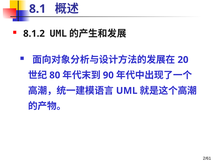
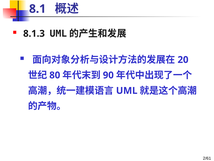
8.1.2: 8.1.2 -> 8.1.3 (34, 33)
